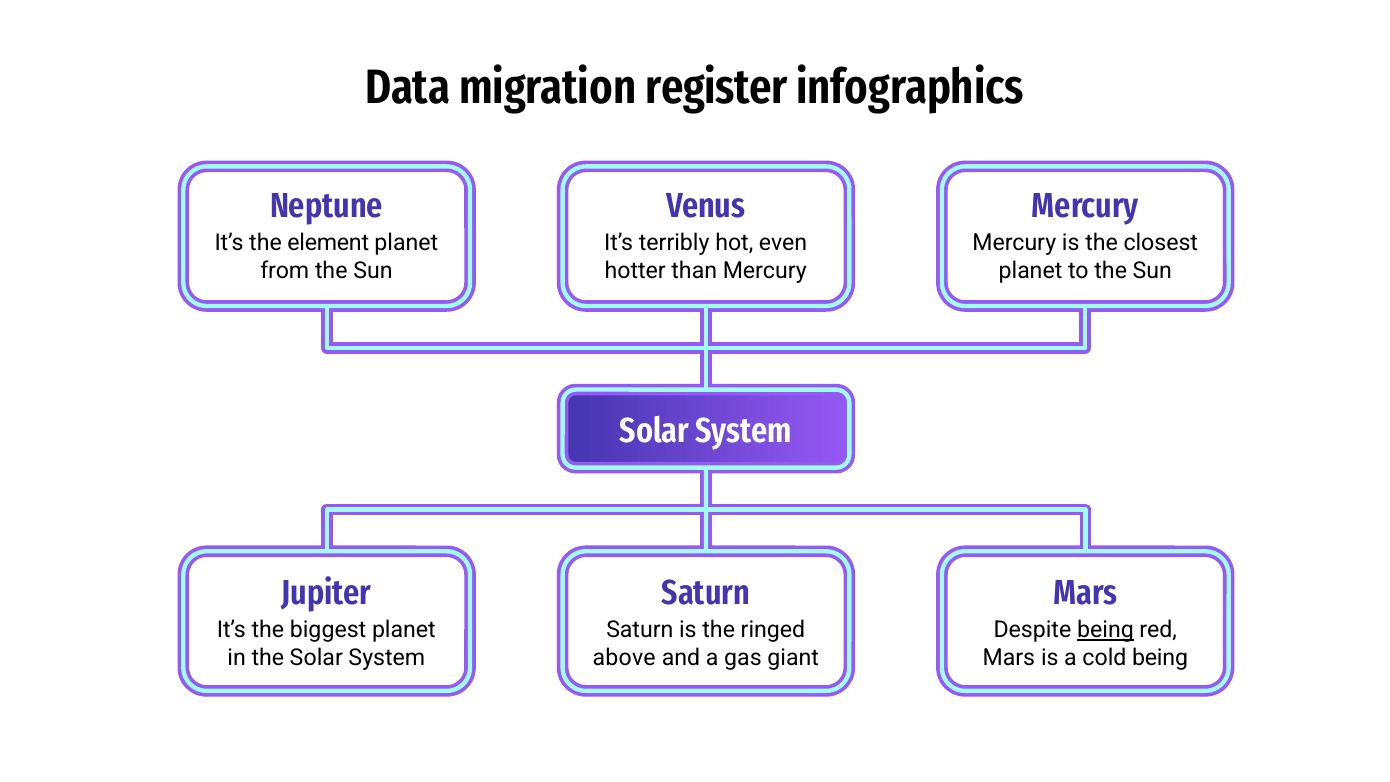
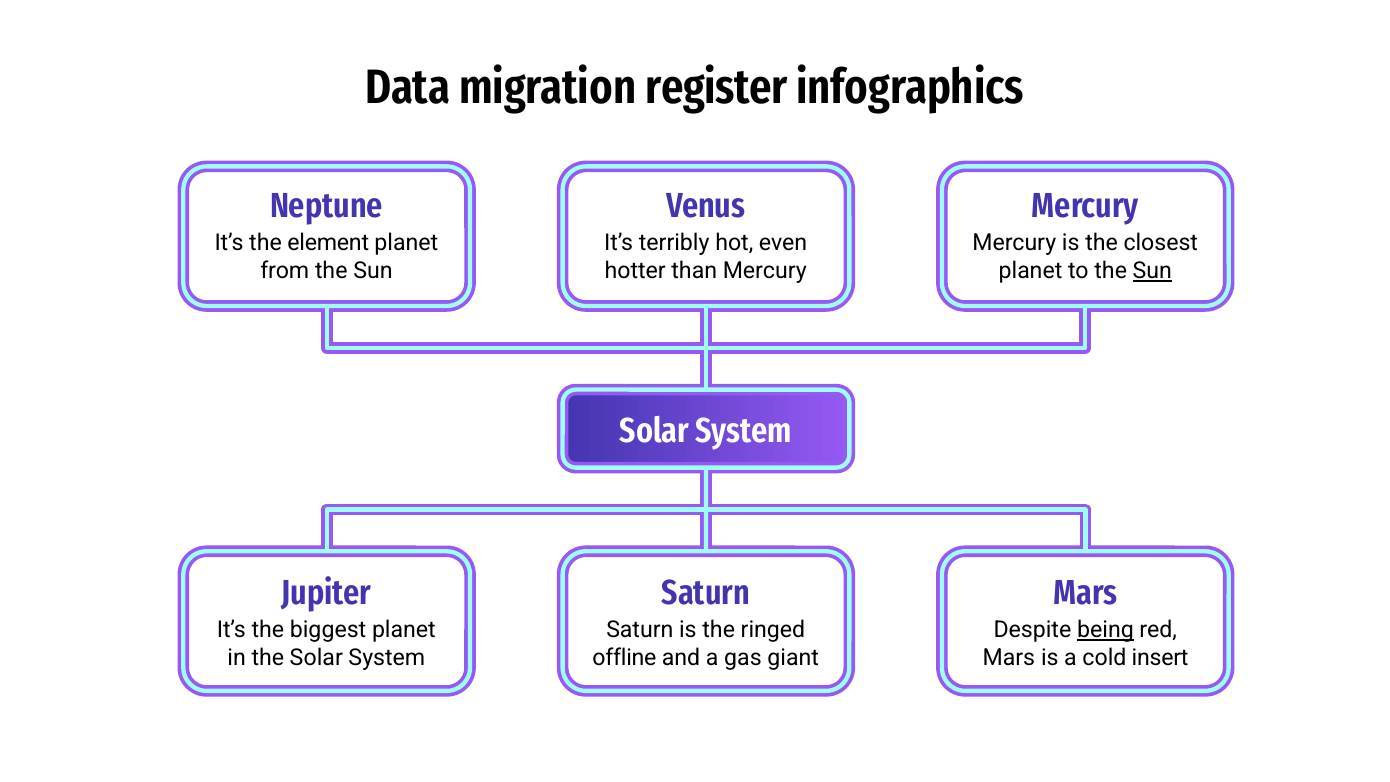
Sun underline: none -> present (1152, 271)
above: above -> offline (624, 658)
cold being: being -> insert (1160, 658)
